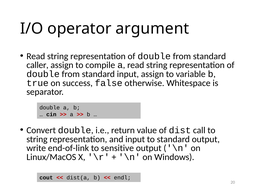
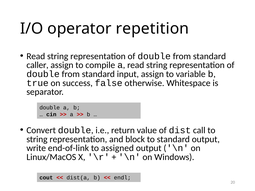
argument: argument -> repetition (152, 29)
and input: input -> block (135, 139)
sensitive: sensitive -> assigned (117, 148)
